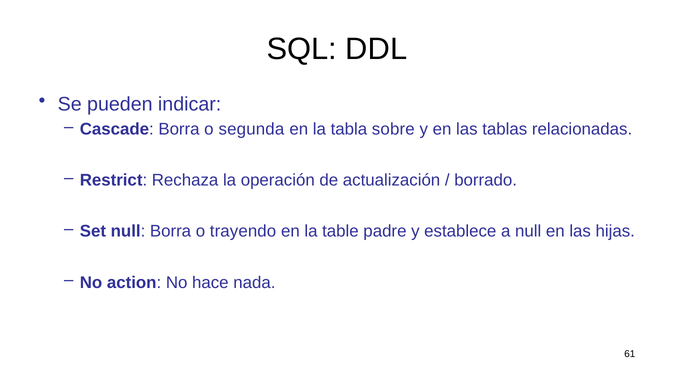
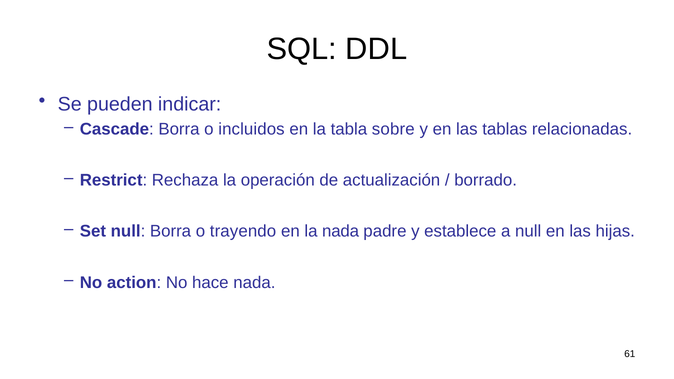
segunda: segunda -> incluidos (251, 129)
la table: table -> nada (341, 232)
